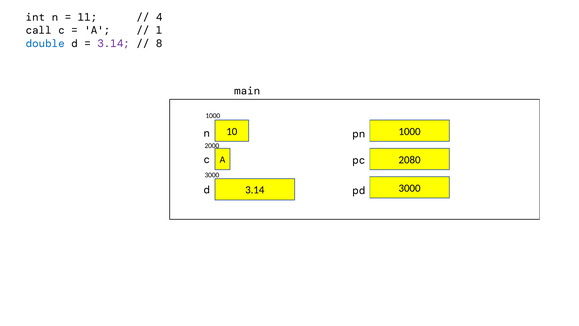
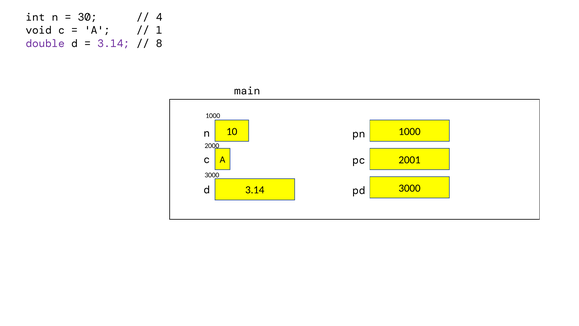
11: 11 -> 30 (88, 17)
call: call -> void (39, 30)
double colour: blue -> purple (45, 43)
2080: 2080 -> 2001 (410, 160)
